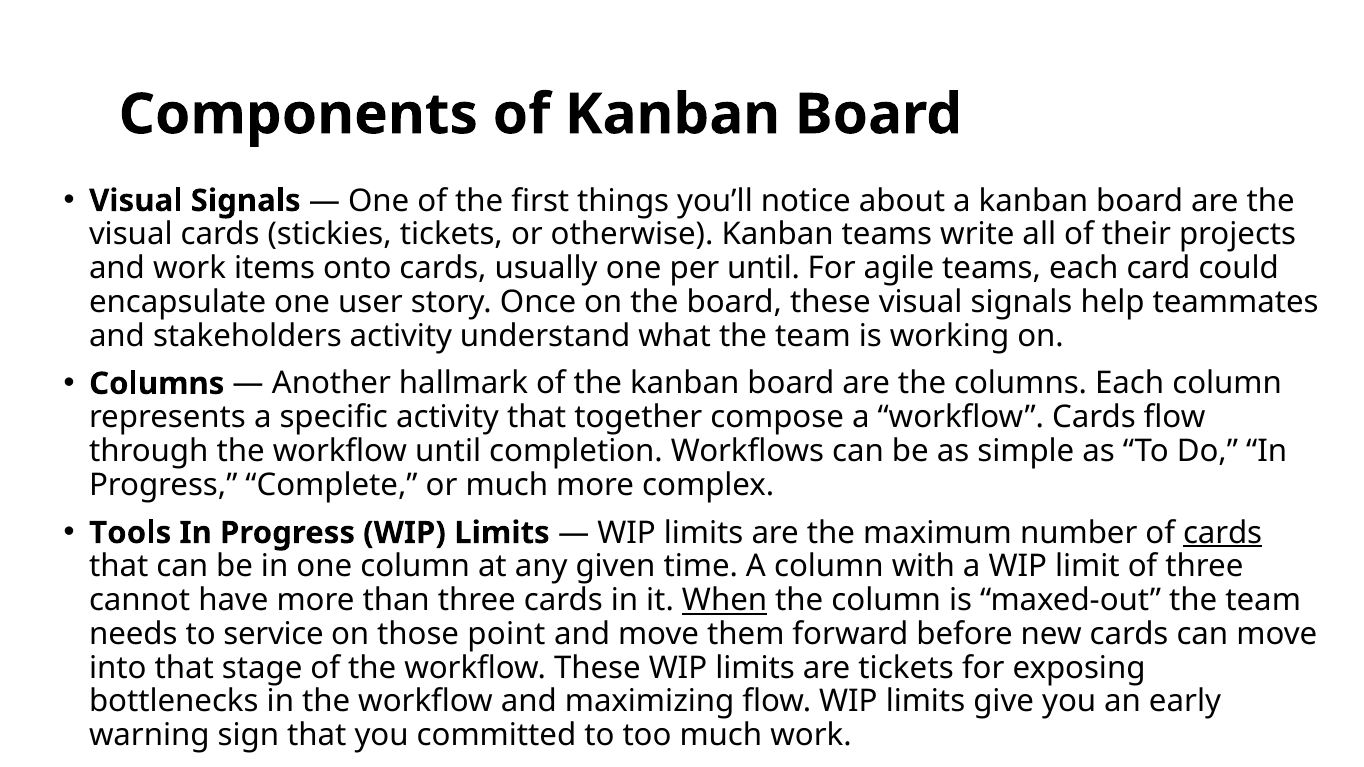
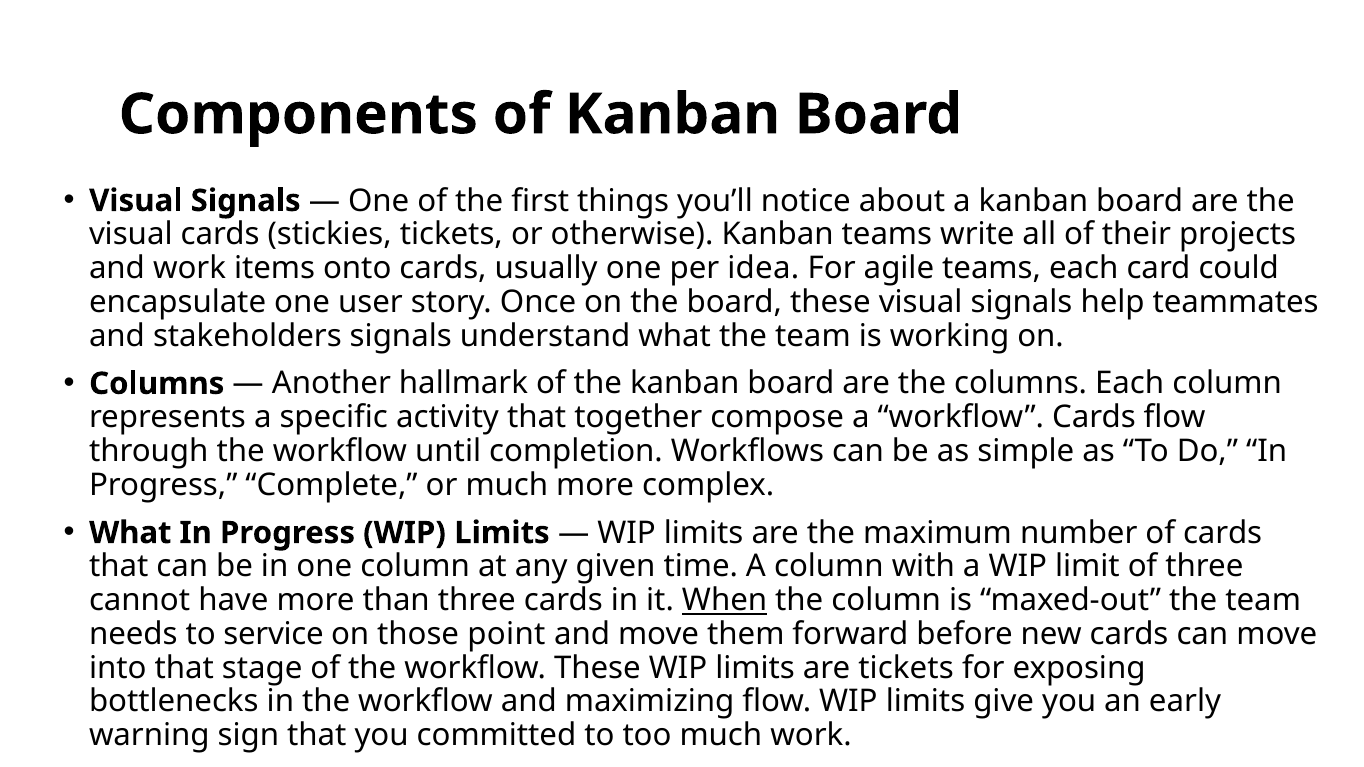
per until: until -> idea (763, 268)
stakeholders activity: activity -> signals (401, 336)
Tools: Tools -> What (130, 533)
cards underline: present -> none (1223, 533)
